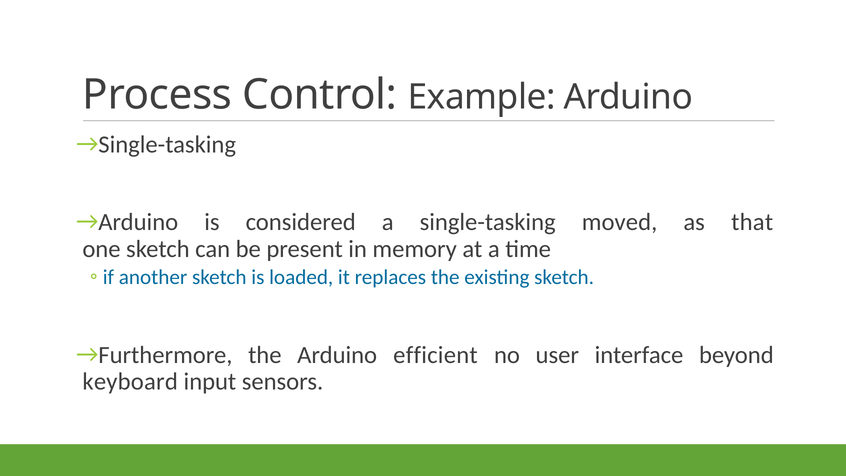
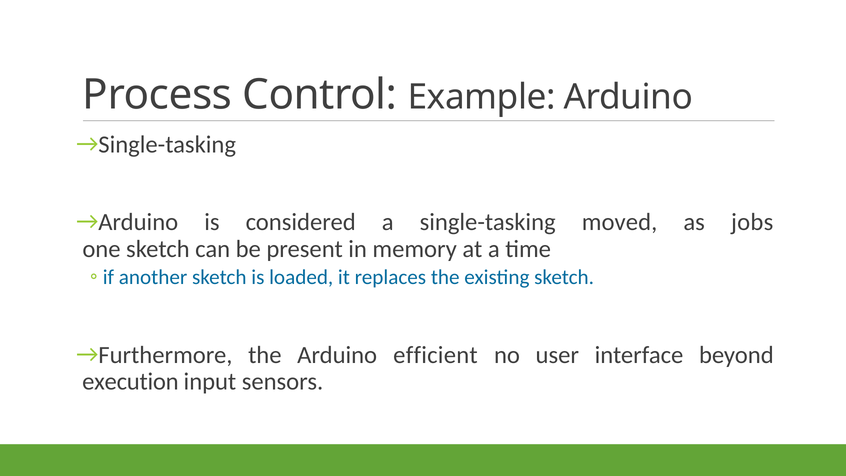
that: that -> jobs (752, 222)
keyboard: keyboard -> execution (130, 381)
